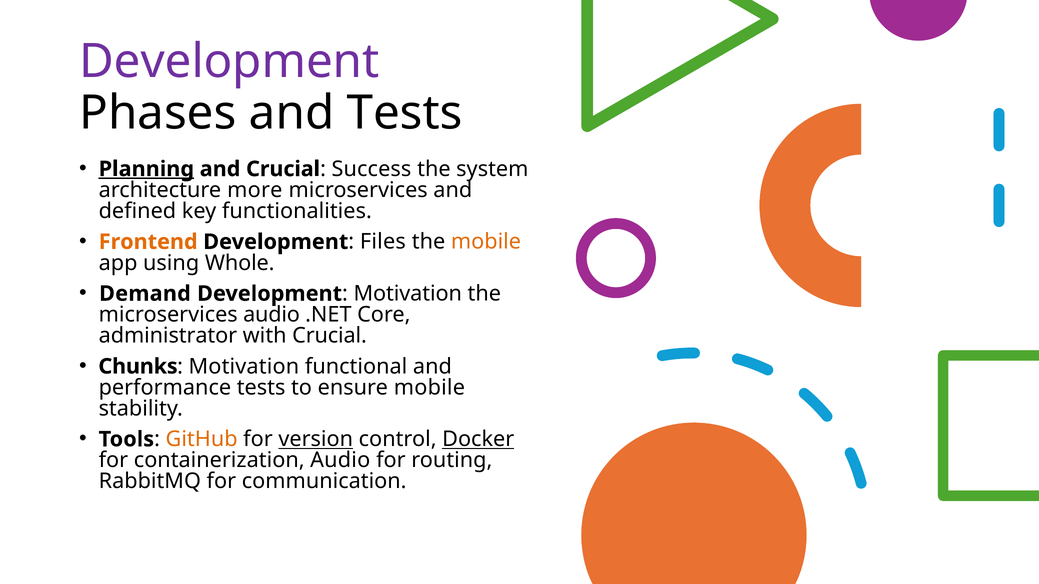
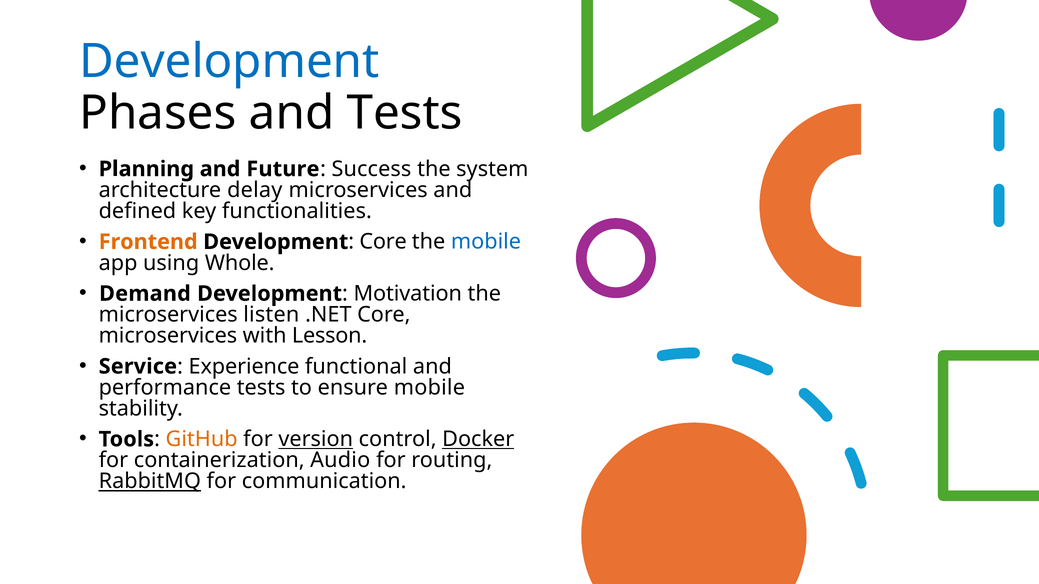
Development colour: purple -> blue (229, 62)
Planning underline: present -> none (146, 169)
and Crucial: Crucial -> Future (283, 169)
more: more -> delay (255, 190)
Files: Files -> Core (383, 242)
mobile colour: orange -> blue (486, 242)
microservices audio: audio -> listen (271, 315)
administrator: administrator -> microservices (168, 336)
with Crucial: Crucial -> Lesson (330, 336)
Chunks: Chunks -> Service (138, 367)
Motivation: Motivation -> Experience (244, 367)
RabbitMQ underline: none -> present (150, 482)
